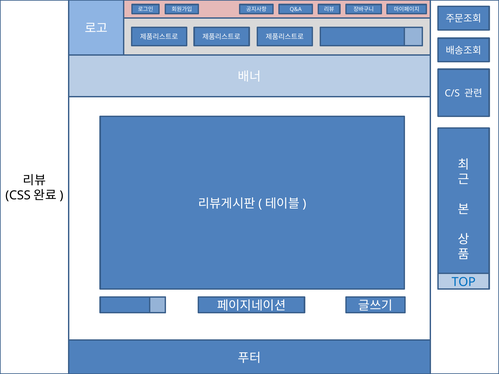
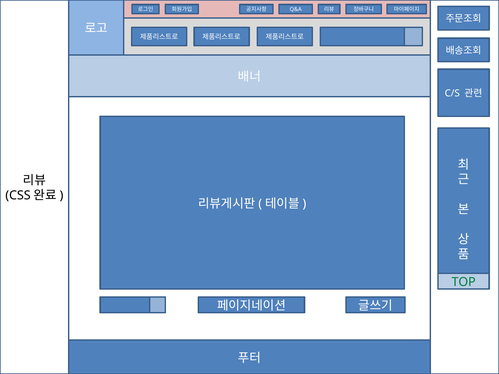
TOP colour: blue -> green (464, 282)
